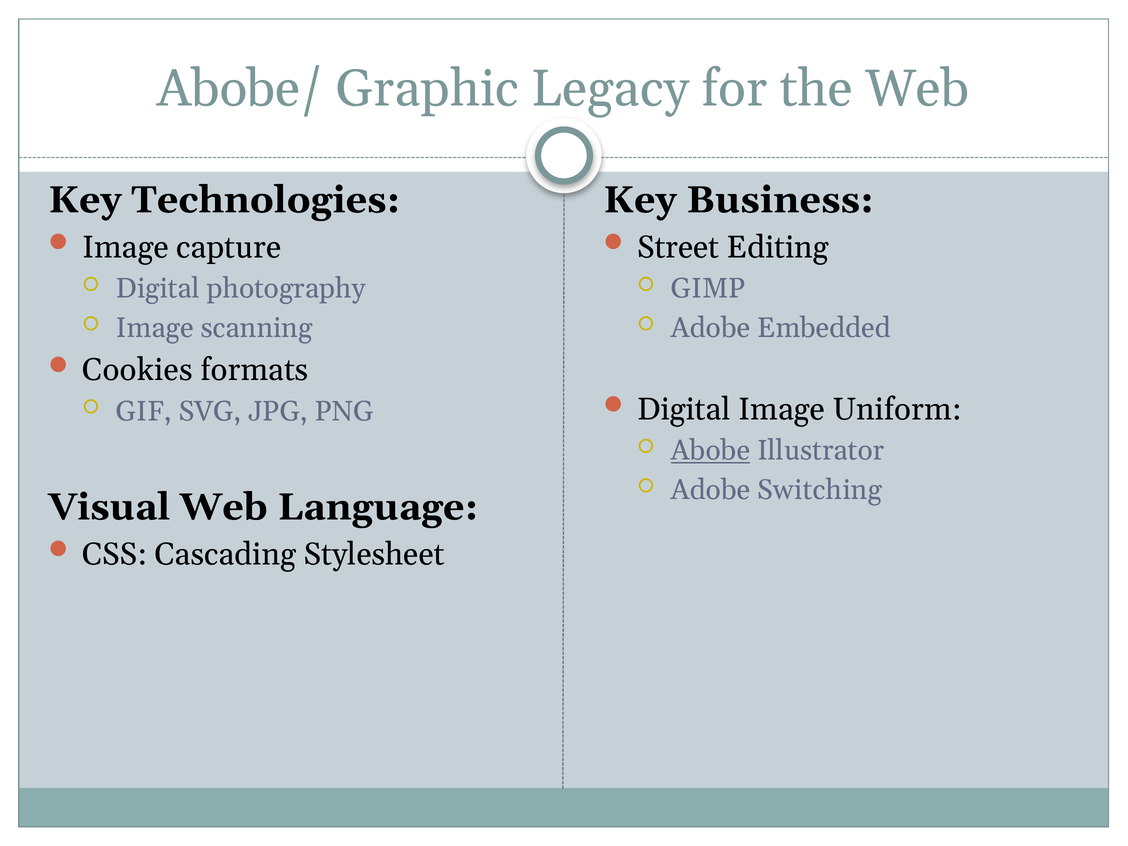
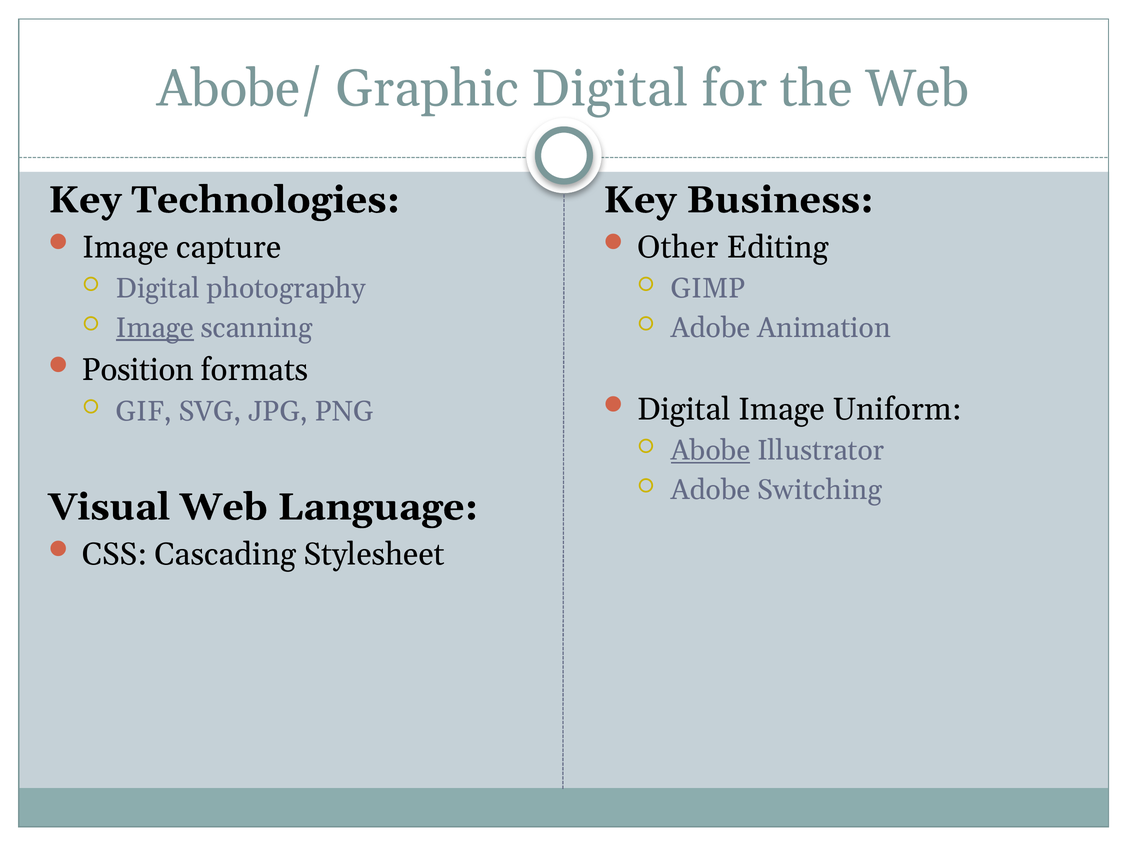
Graphic Legacy: Legacy -> Digital (610, 89)
Street: Street -> Other (678, 247)
Image underline: none -> present (155, 328)
Embedded: Embedded -> Animation (824, 328)
Cookies: Cookies -> Position (138, 370)
